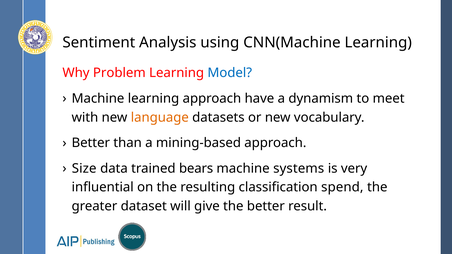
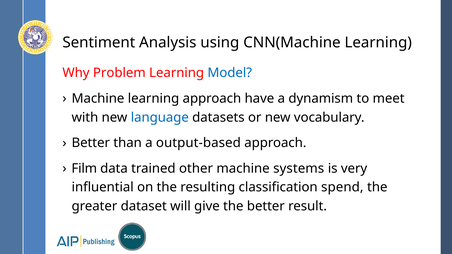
language colour: orange -> blue (160, 117)
mining-based: mining-based -> output-based (198, 143)
Size: Size -> Film (84, 169)
bears: bears -> other (196, 169)
